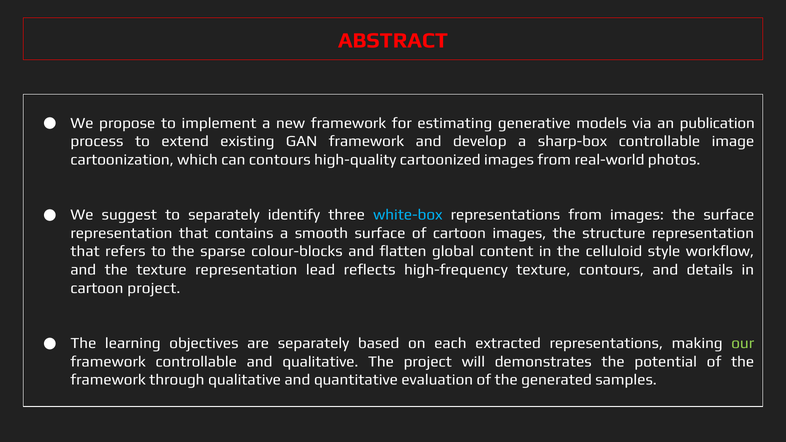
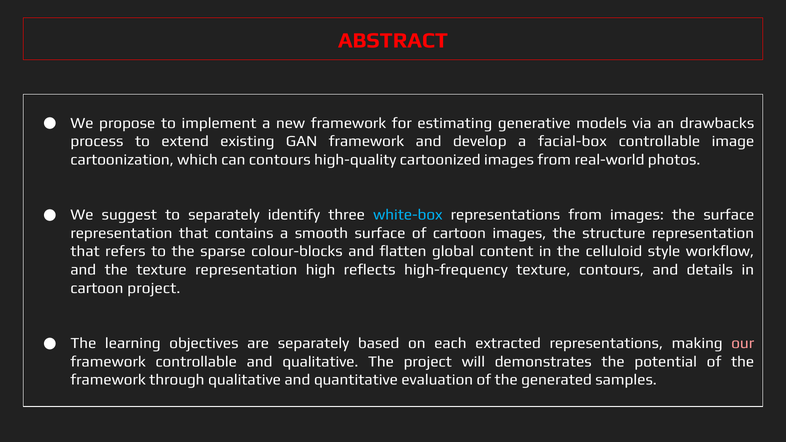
publication: publication -> drawbacks (717, 123)
sharp-box: sharp-box -> facial-box (572, 141)
lead: lead -> high (321, 270)
our colour: light green -> pink (743, 343)
